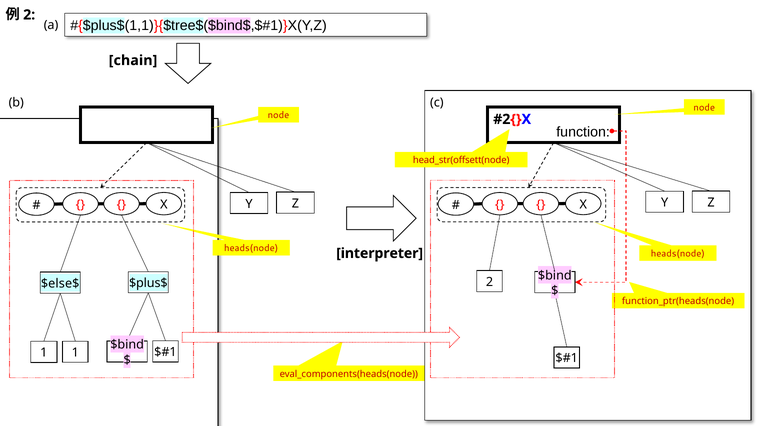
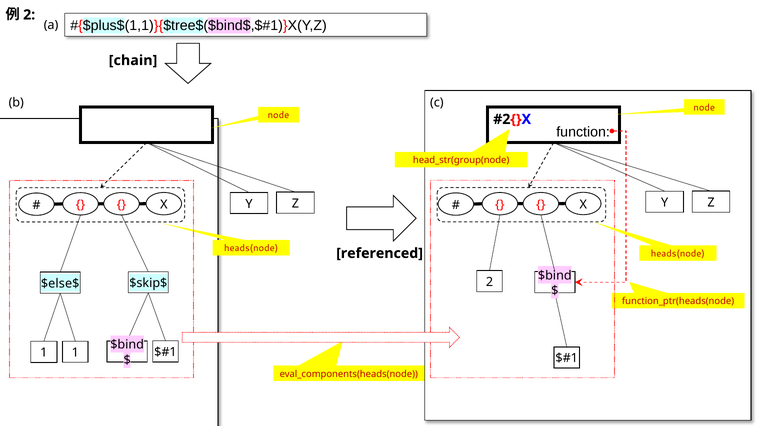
head_str(offsett(node: head_str(offsett(node -> head_str(group(node (461, 160)
interpreter: interpreter -> referenced (380, 253)
$plus$: $plus$ -> $skip$ (148, 283)
